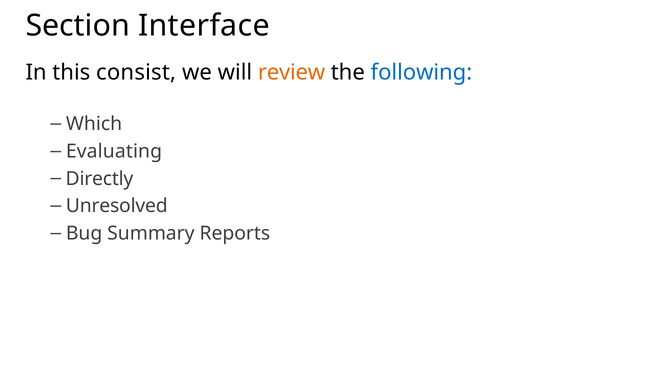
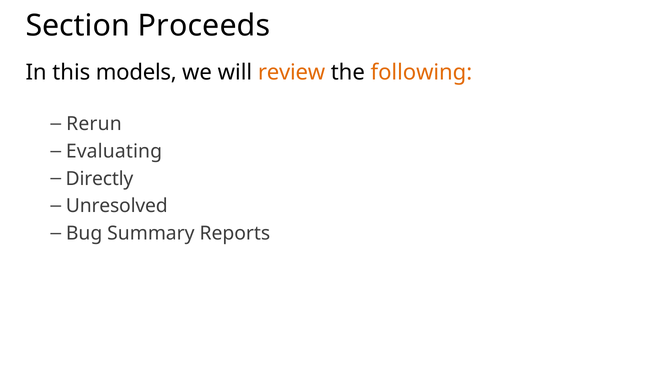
Interface: Interface -> Proceeds (204, 26)
consist: consist -> models (136, 73)
following colour: blue -> orange (421, 73)
Which: Which -> Rerun (94, 124)
